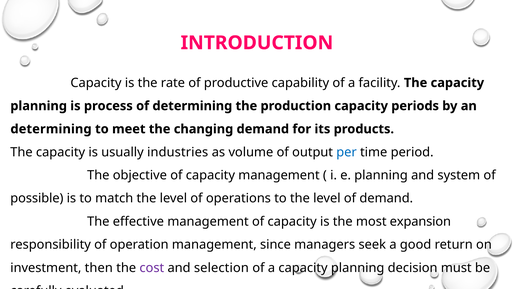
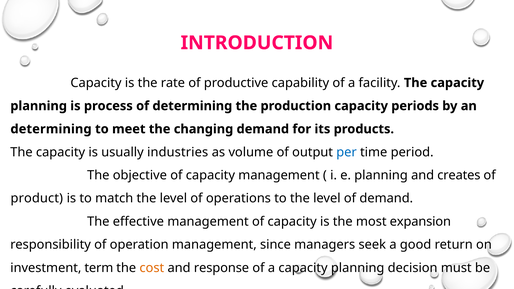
system: system -> creates (459, 175)
possible: possible -> product (37, 198)
then: then -> term (99, 268)
cost colour: purple -> orange (152, 268)
selection: selection -> response (221, 268)
